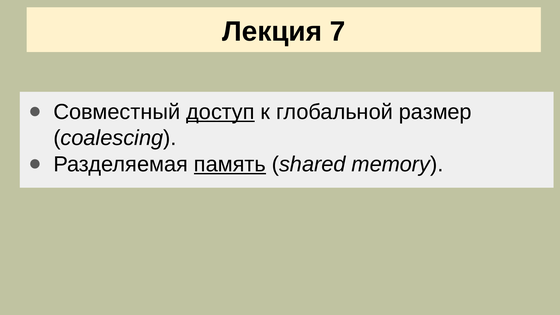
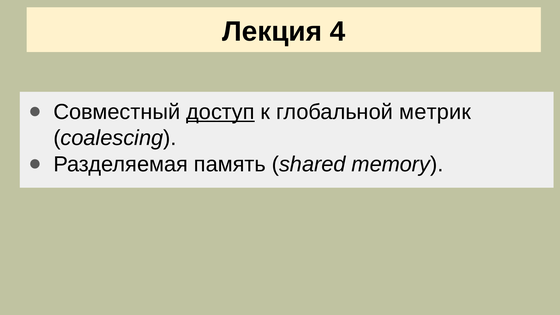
7: 7 -> 4 (338, 32)
размер: размер -> метрик (435, 112)
память underline: present -> none (230, 164)
